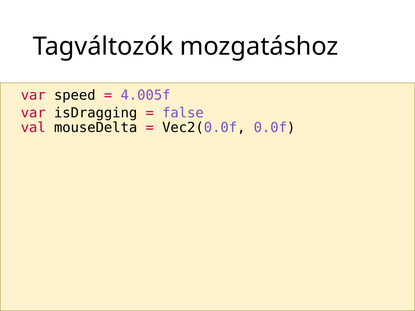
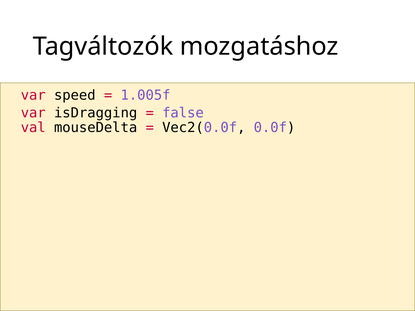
4.005f: 4.005f -> 1.005f (146, 95)
